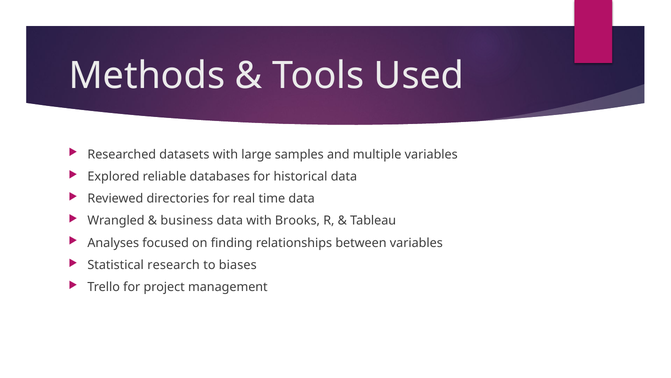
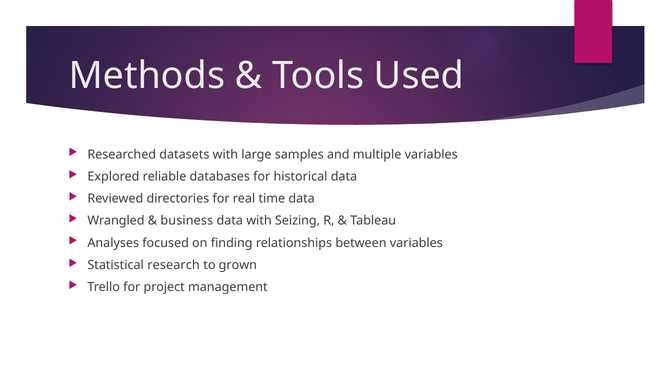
Brooks: Brooks -> Seizing (298, 221)
biases: biases -> grown (238, 265)
